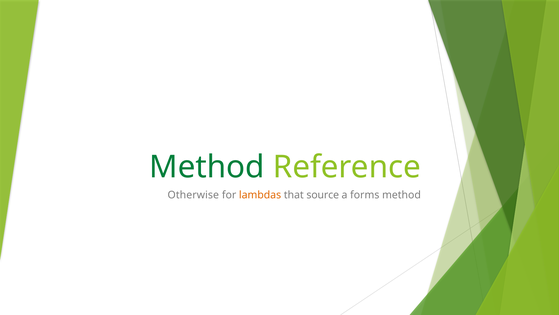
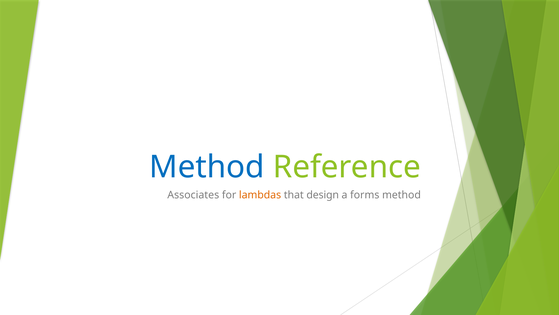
Method colour: green -> blue (207, 167)
Otherwise: Otherwise -> Associates (193, 195)
source: source -> design (323, 195)
